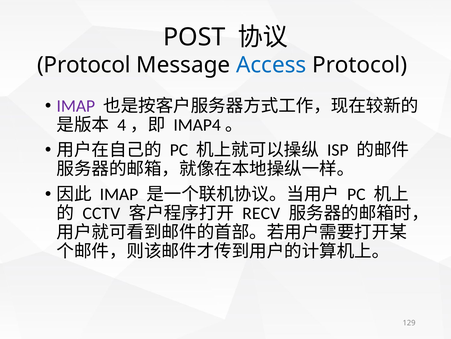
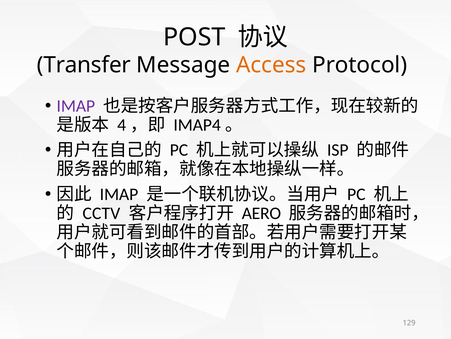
Protocol: Protocol -> Transfer (84, 65)
Access colour: blue -> orange (271, 65)
RECV: RECV -> AERO (261, 213)
